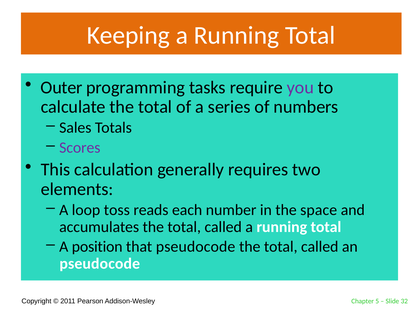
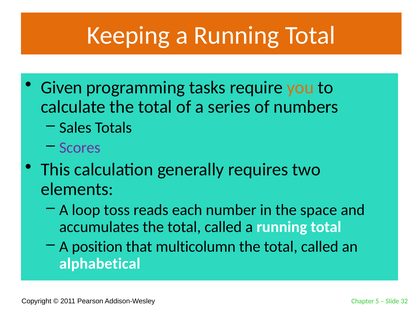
Outer: Outer -> Given (62, 88)
you colour: purple -> orange (300, 88)
that pseudocode: pseudocode -> multicolumn (196, 247)
pseudocode: pseudocode -> alphabetical (100, 264)
